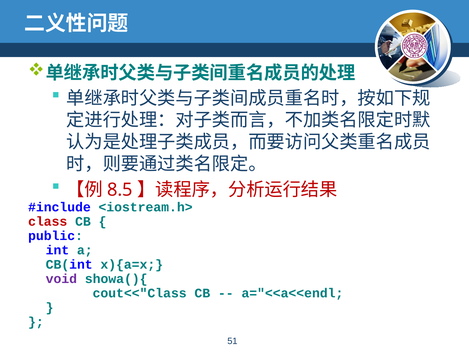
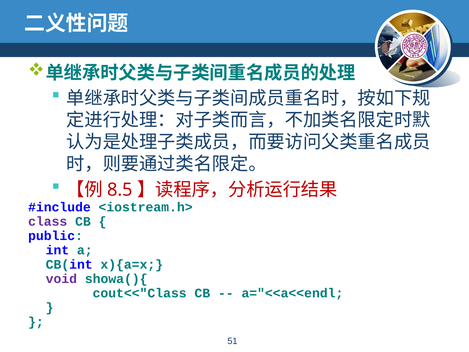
class colour: red -> purple (48, 221)
